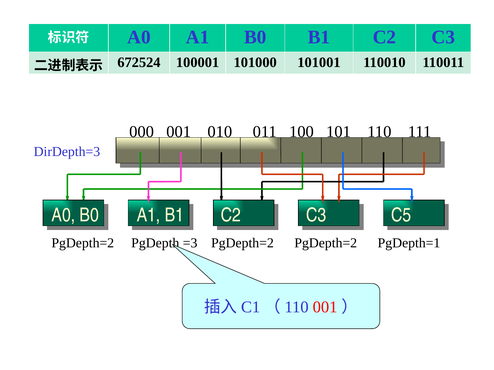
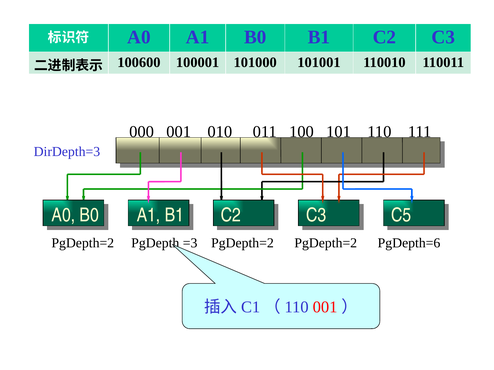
672524: 672524 -> 100600 (139, 62)
PgDepth=1: PgDepth=1 -> PgDepth=6 (409, 243)
